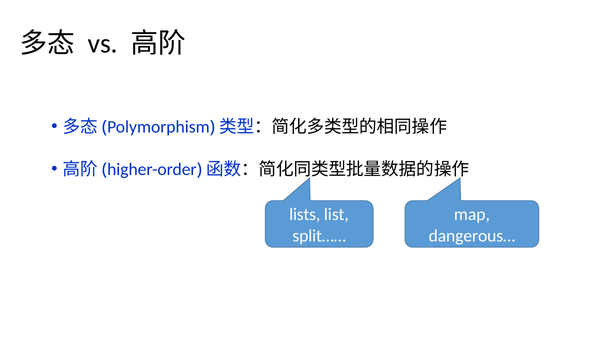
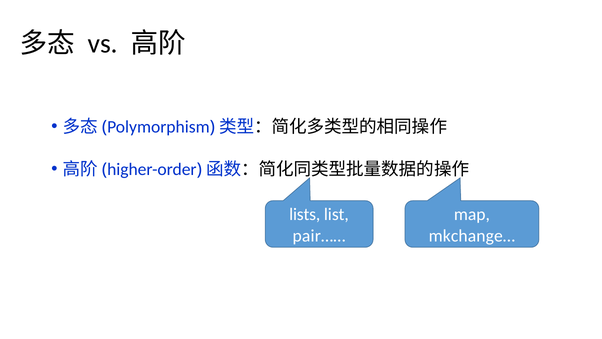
split……: split…… -> pair…… (319, 235)
dangerous…: dangerous… -> mkchange… (472, 235)
